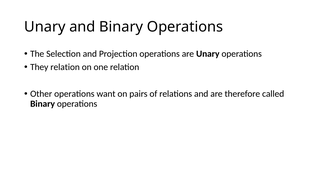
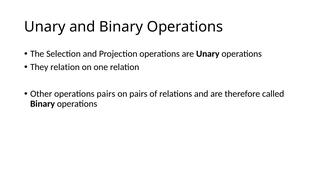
operations want: want -> pairs (106, 94)
